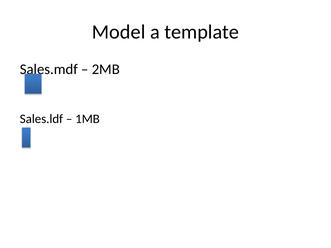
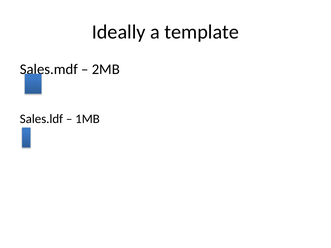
Model: Model -> Ideally (119, 32)
